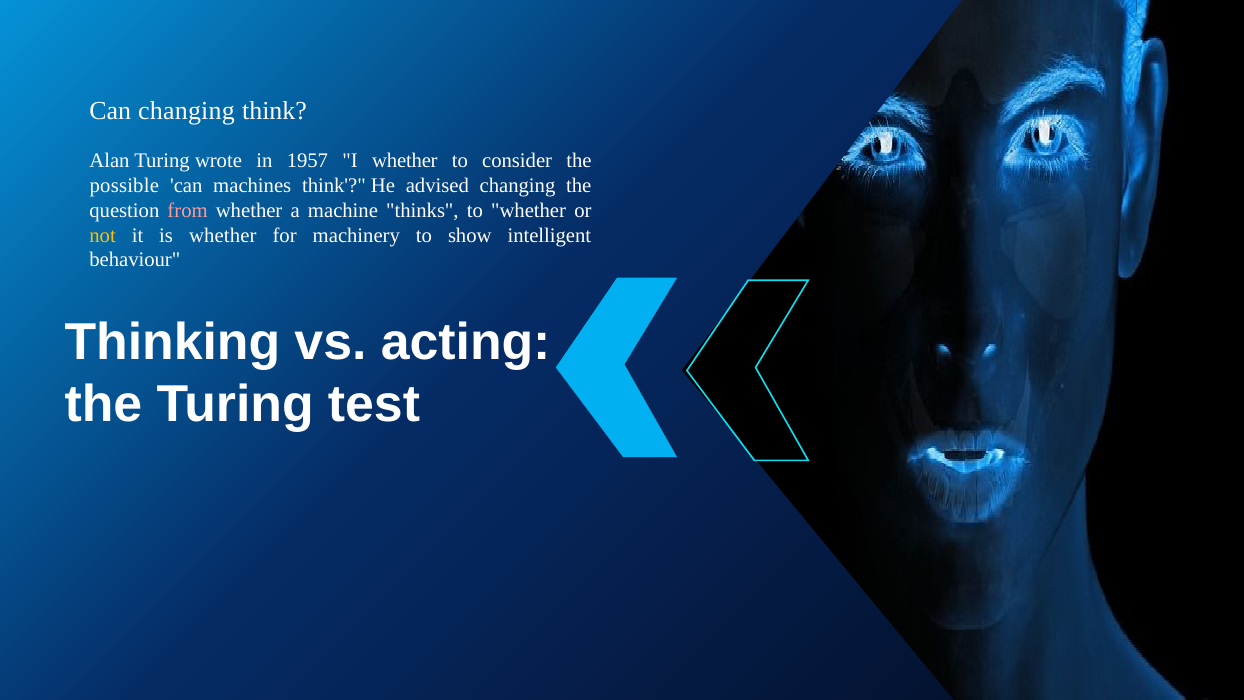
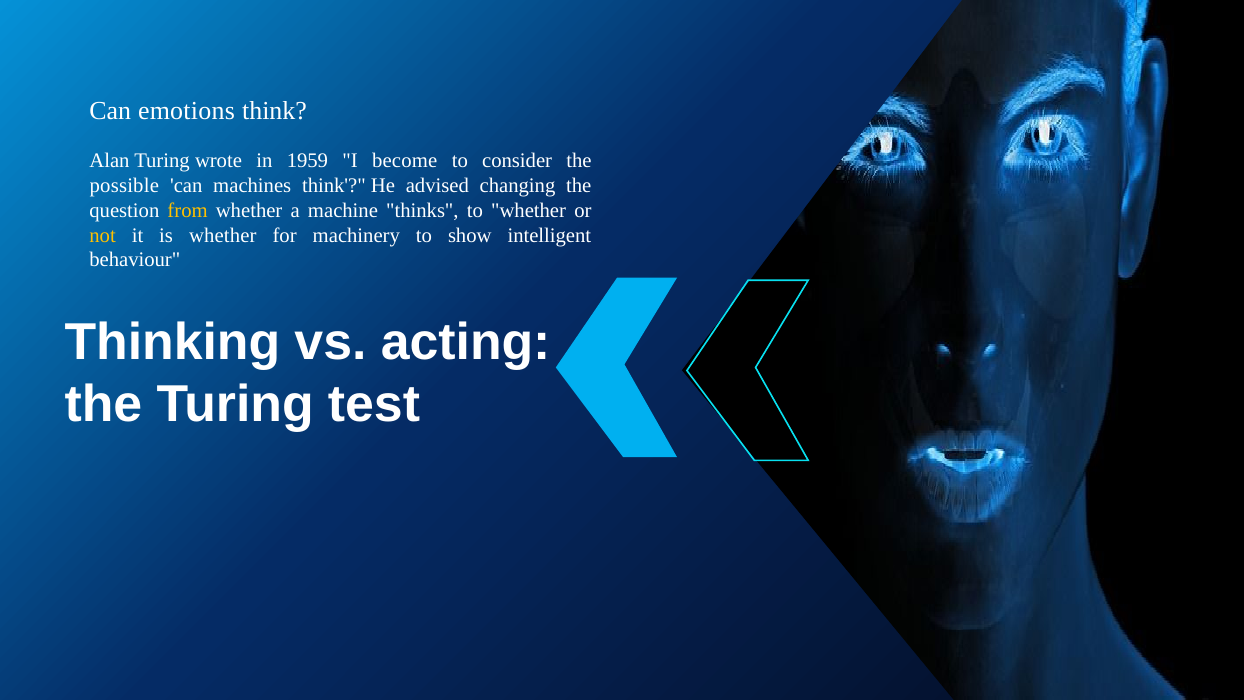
Can changing: changing -> emotions (186, 111)
1957: 1957 -> 1959 (307, 161)
I whether: whether -> become (405, 161)
from colour: pink -> yellow (188, 210)
